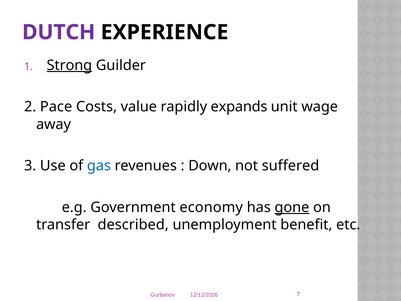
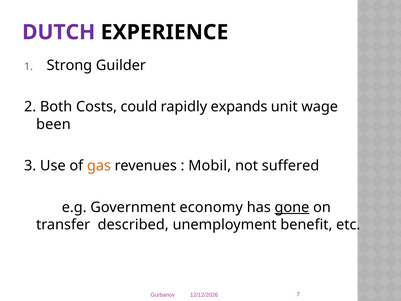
Strong underline: present -> none (69, 65)
Pace: Pace -> Both (56, 107)
value: value -> could (139, 107)
away: away -> been (53, 124)
gas colour: blue -> orange (99, 166)
Down: Down -> Mobil (210, 166)
